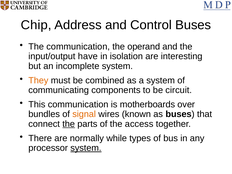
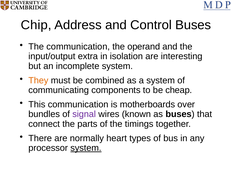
have: have -> extra (88, 56)
circuit: circuit -> cheap (179, 90)
signal colour: orange -> purple (84, 114)
the underline: present -> none (69, 124)
access: access -> timings (139, 124)
while: while -> heart (117, 138)
